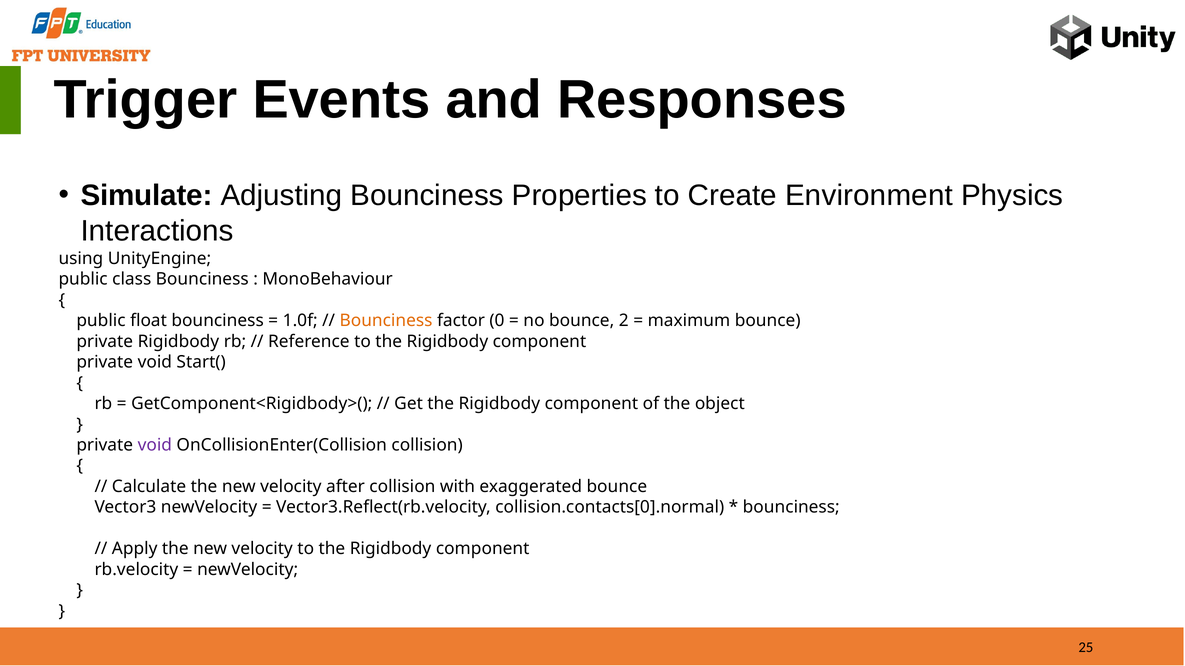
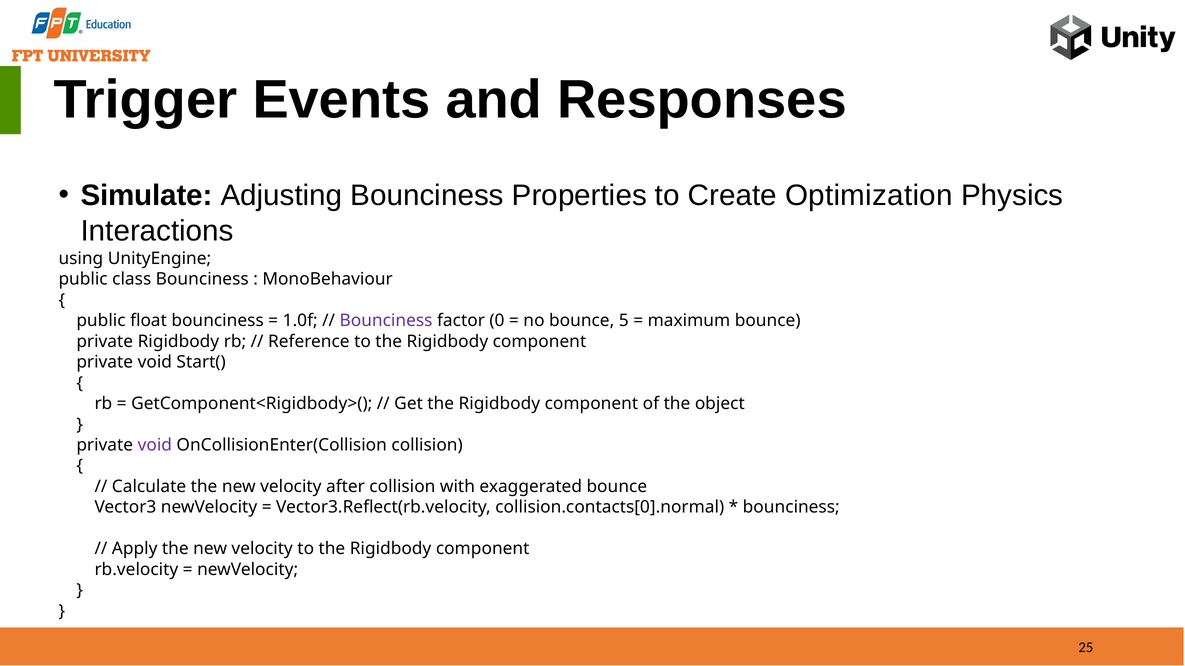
Environment: Environment -> Optimization (869, 196)
Bounciness colour: orange -> purple (386, 321)
2: 2 -> 5 (624, 321)
